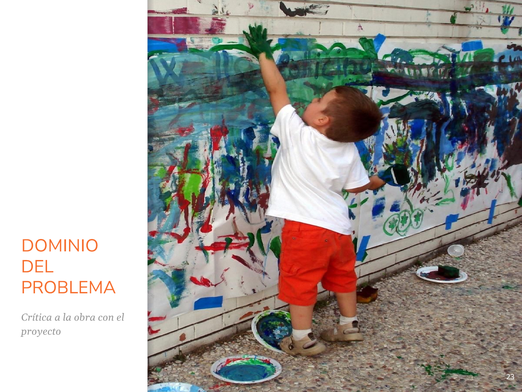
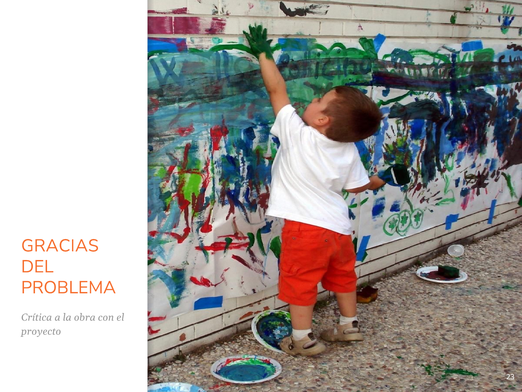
DOMINIO: DOMINIO -> GRACIAS (60, 245)
